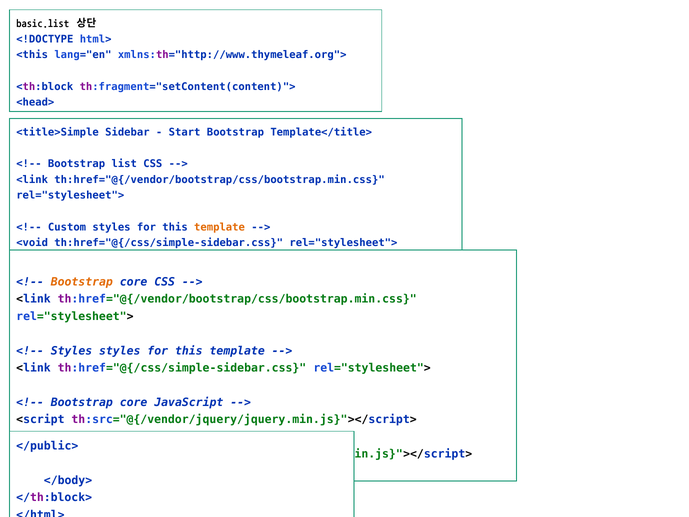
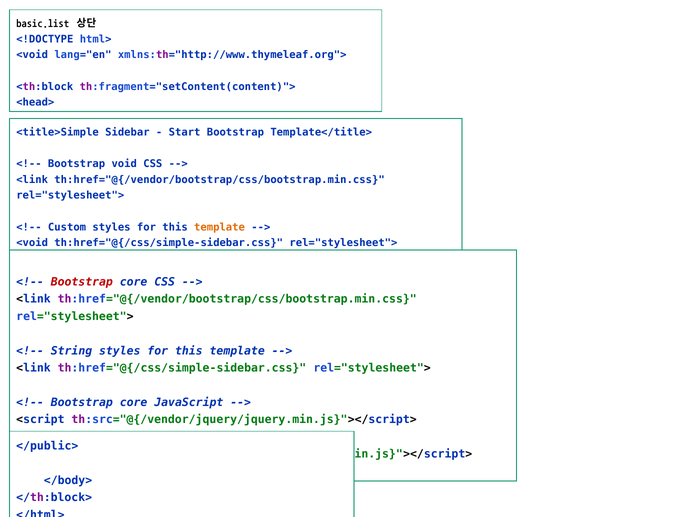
<this: <this -> <void (32, 55)
list: list -> void (124, 164)
Bootstrap colour: orange -> red (82, 282)
Styles: Styles -> String (71, 351)
